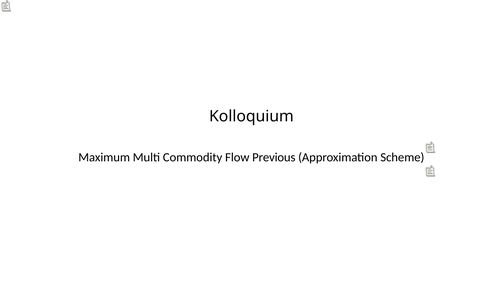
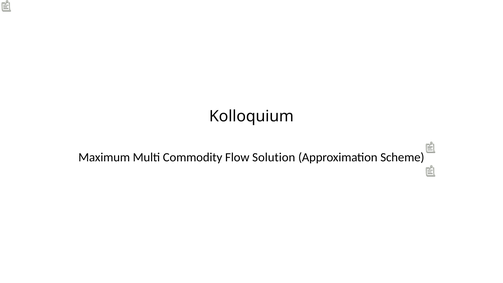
Previous: Previous -> Solution (274, 157)
